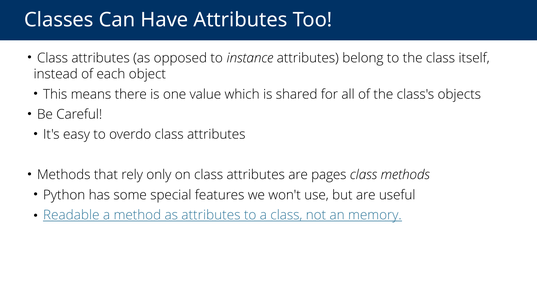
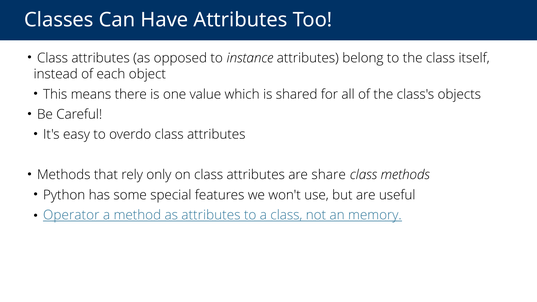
pages: pages -> share (329, 175)
Readable: Readable -> Operator (71, 215)
